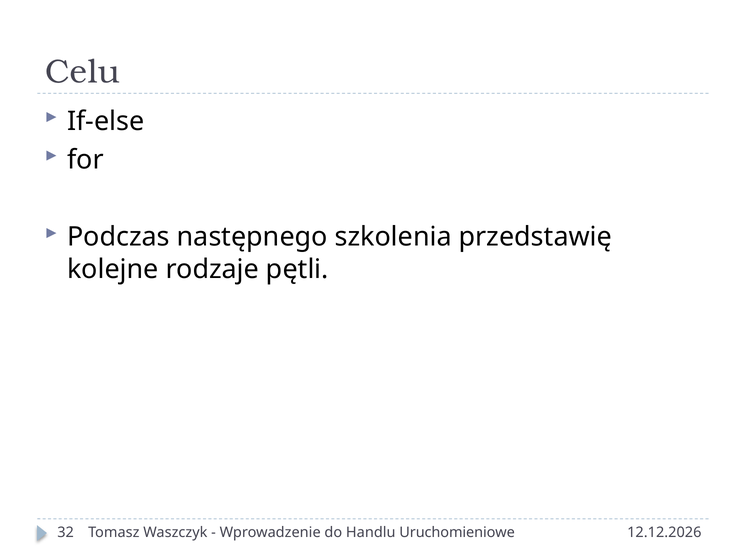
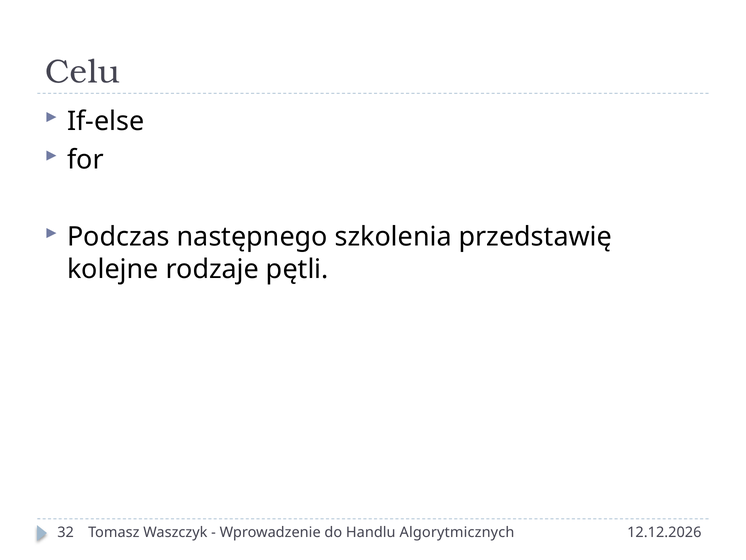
Uruchomieniowe: Uruchomieniowe -> Algorytmicznych (457, 532)
